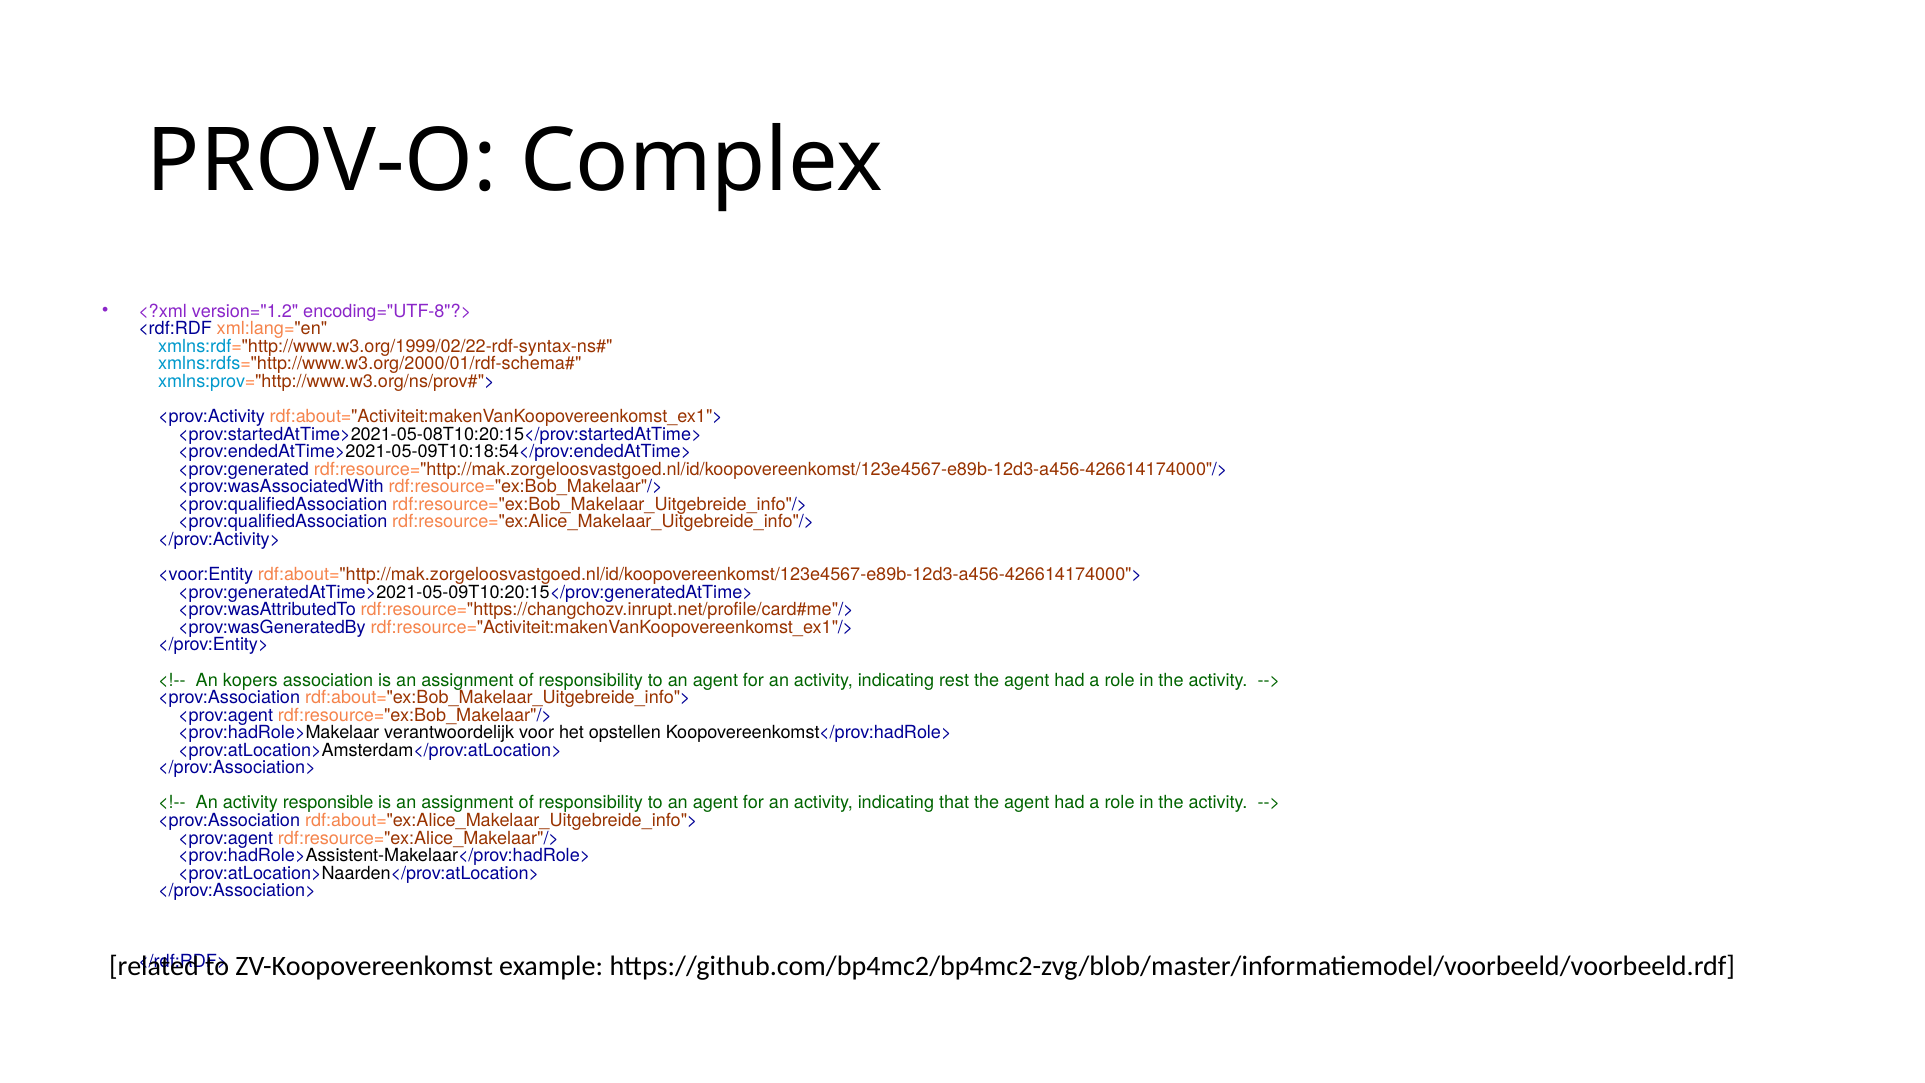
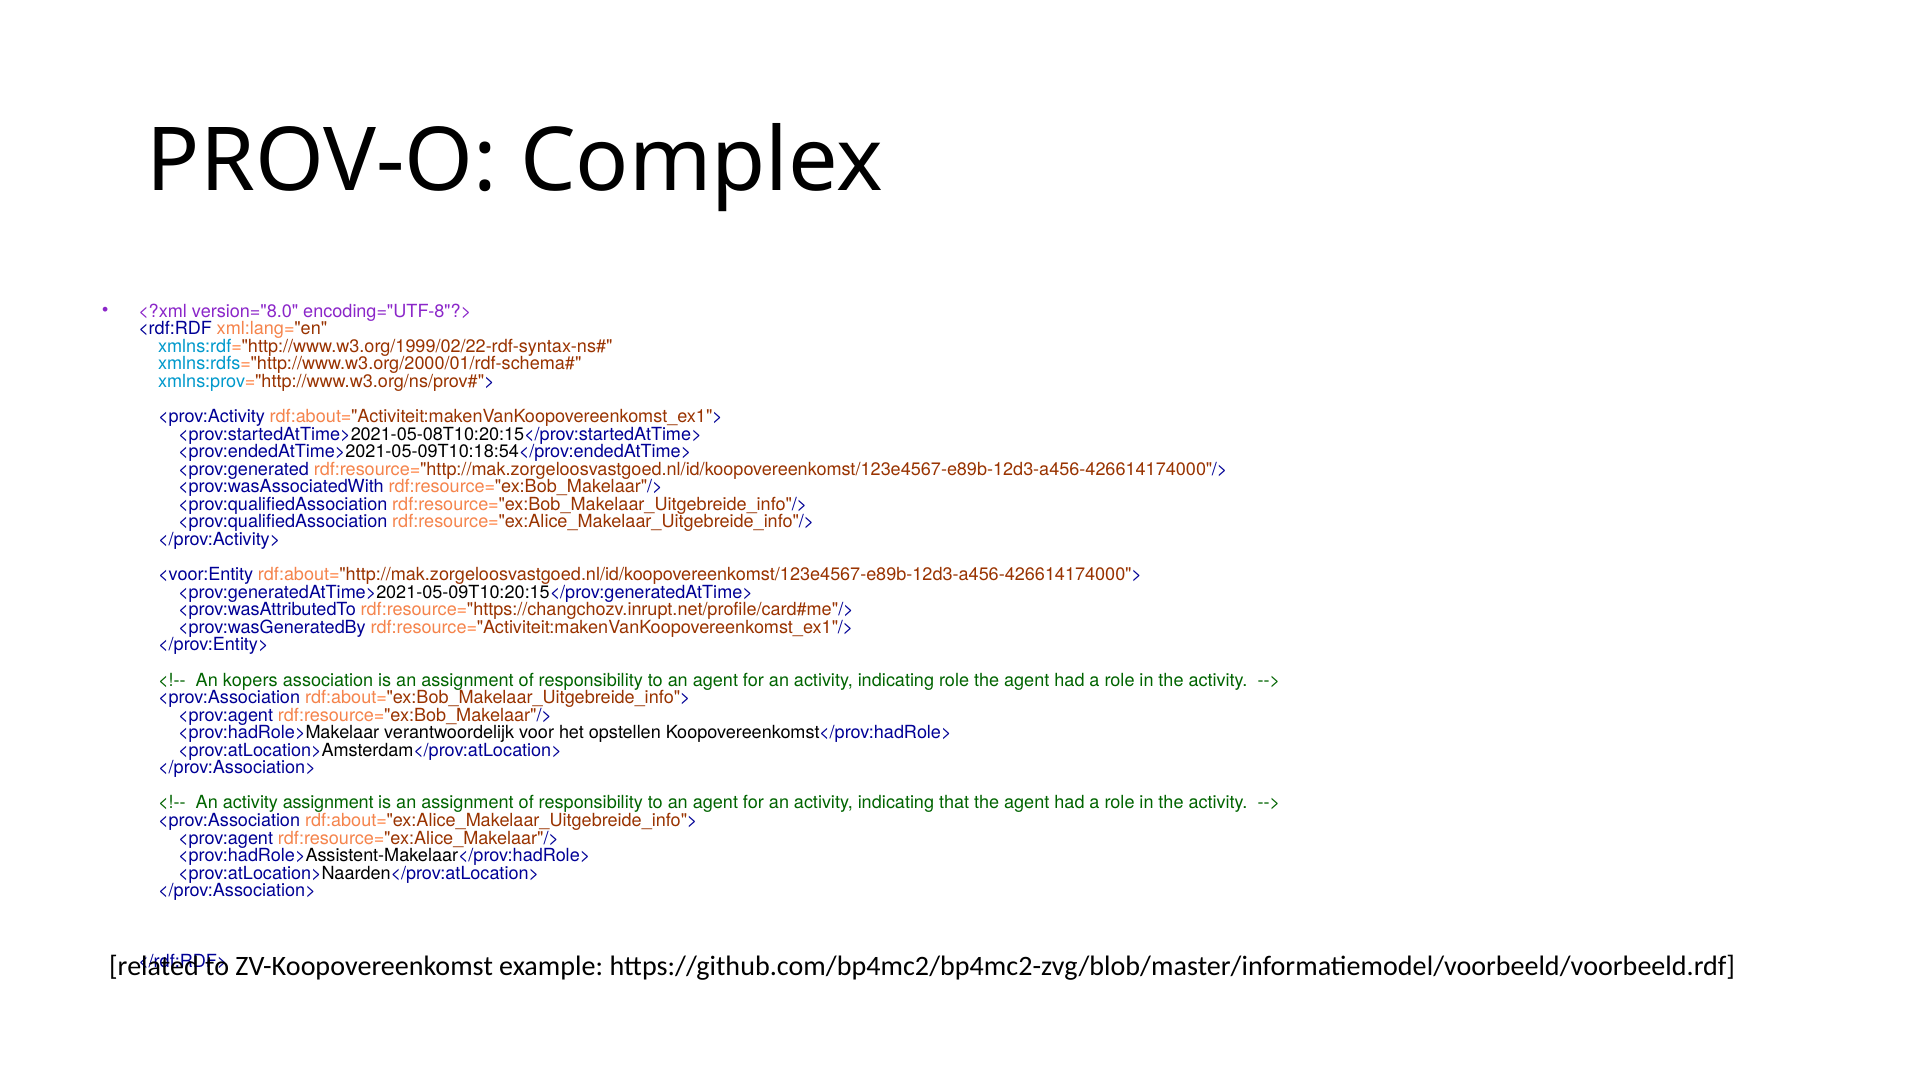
version="1.2: version="1.2 -> version="8.0 (245, 311)
indicating rest: rest -> role (954, 680)
activity responsible: responsible -> assignment (328, 803)
